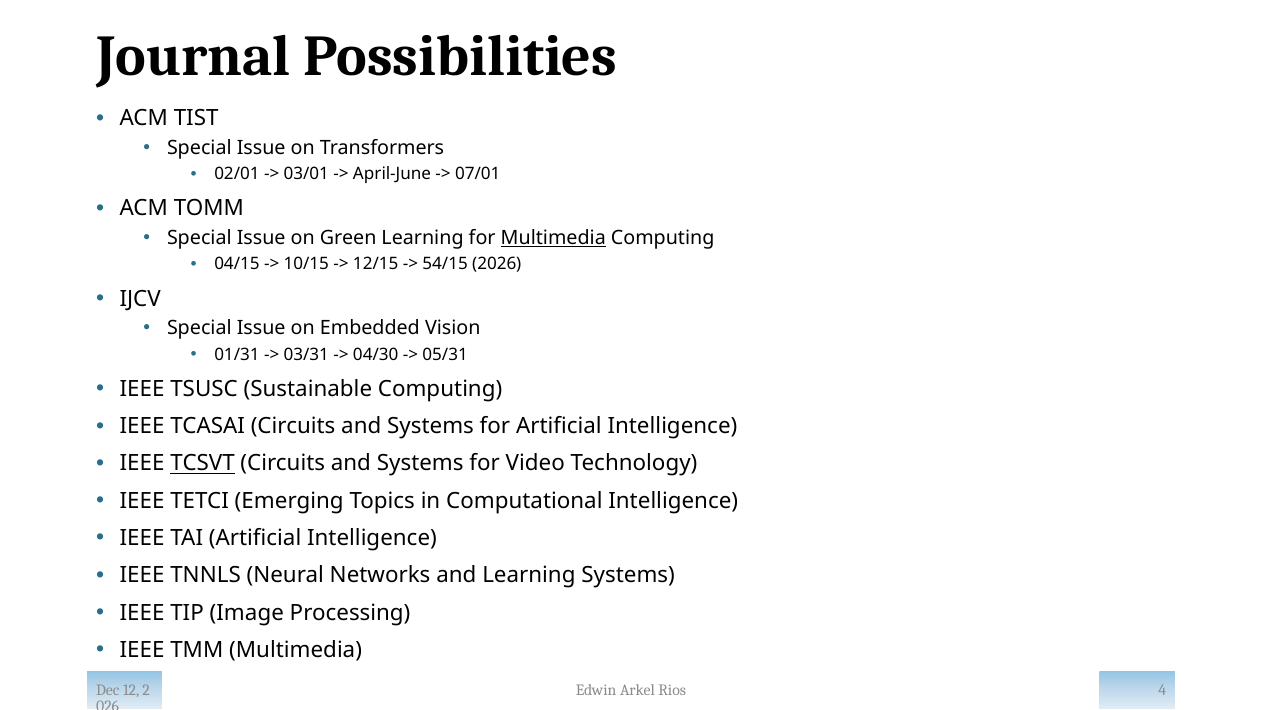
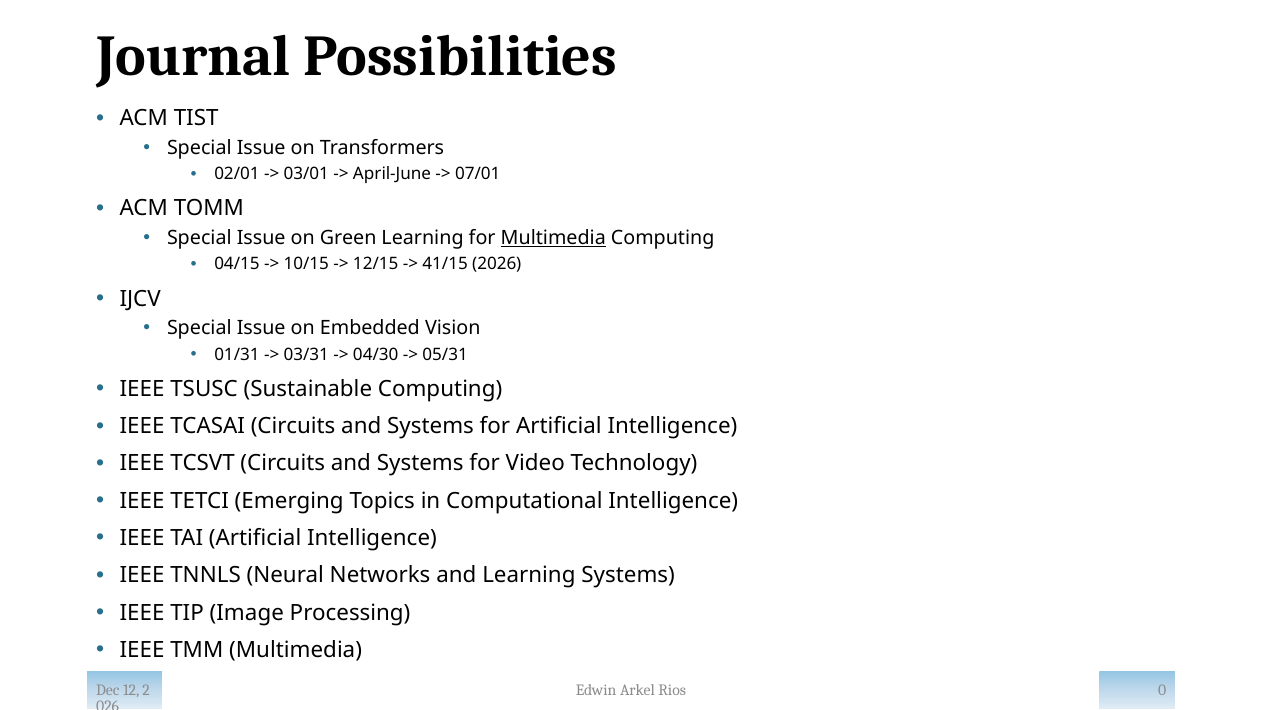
54/15: 54/15 -> 41/15 (445, 264)
TCSVT underline: present -> none (202, 464)
4: 4 -> 0 (1162, 691)
